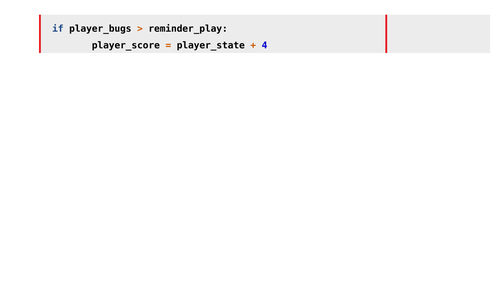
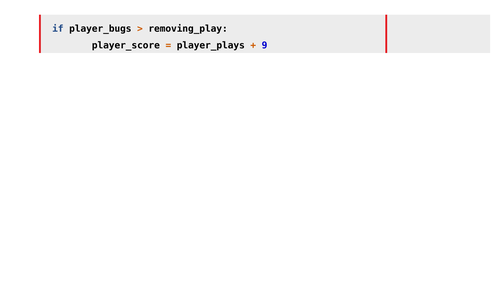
reminder_play: reminder_play -> removing_play (188, 29)
player_state: player_state -> player_plays (211, 46)
4: 4 -> 9 (265, 46)
